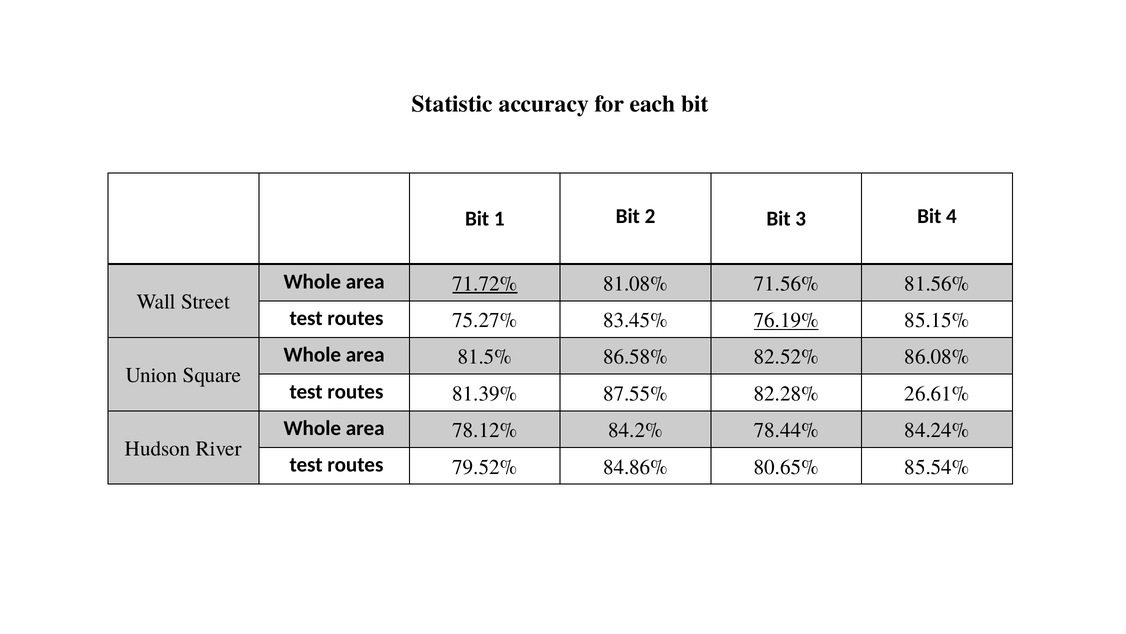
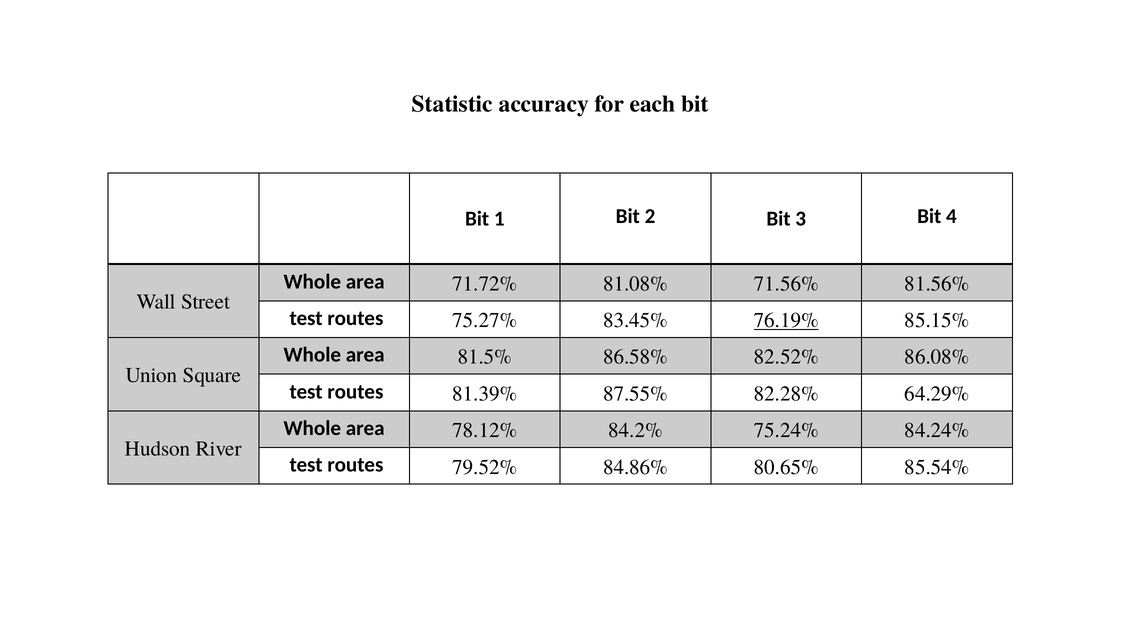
71.72% underline: present -> none (485, 283)
26.61%: 26.61% -> 64.29% (937, 393)
78.44%: 78.44% -> 75.24% (786, 430)
